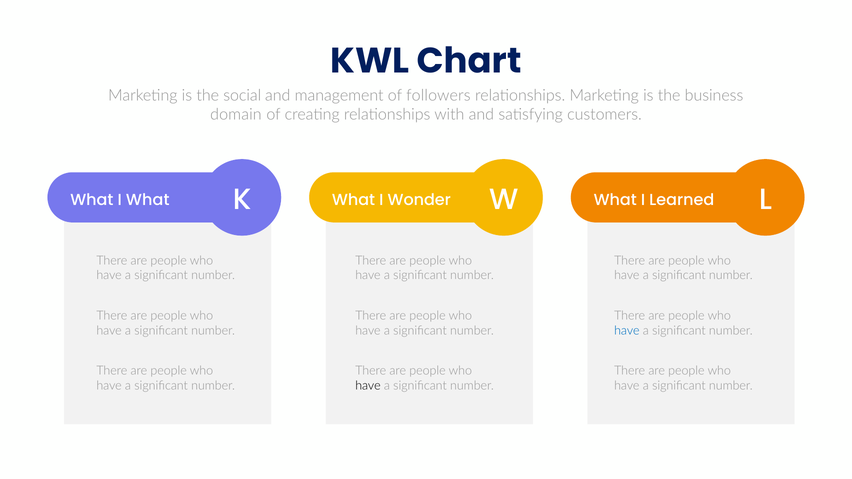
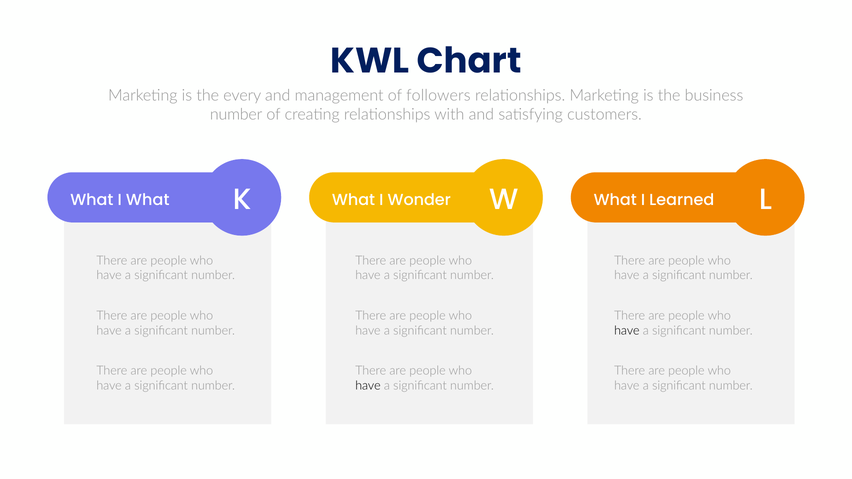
social: social -> every (242, 96)
domain: domain -> number (236, 115)
have colour: blue -> black (627, 331)
